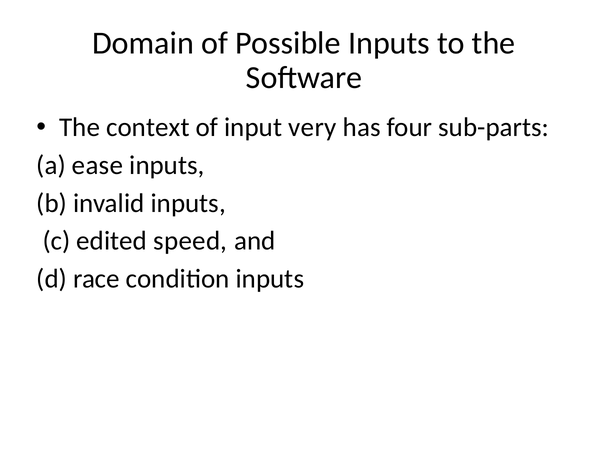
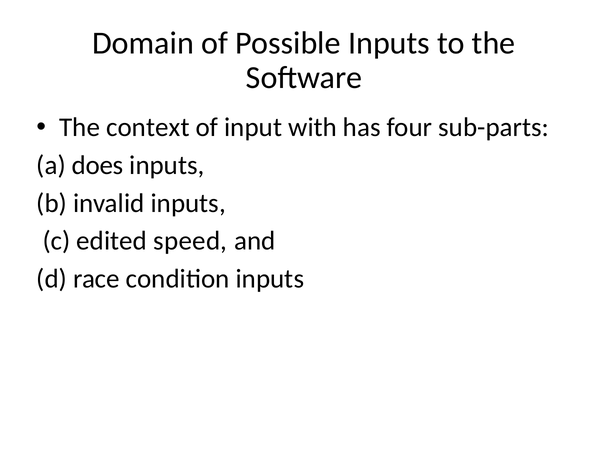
very: very -> with (313, 128)
ease: ease -> does (98, 165)
